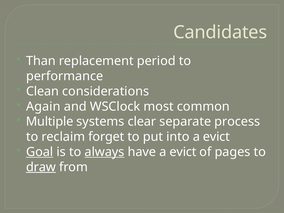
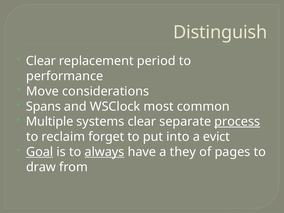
Candidates: Candidates -> Distinguish (220, 32)
Than: Than -> Clear (41, 61)
Clean: Clean -> Move (42, 91)
Again: Again -> Spans (43, 106)
process underline: none -> present (237, 122)
have a evict: evict -> they (183, 152)
draw underline: present -> none (41, 167)
